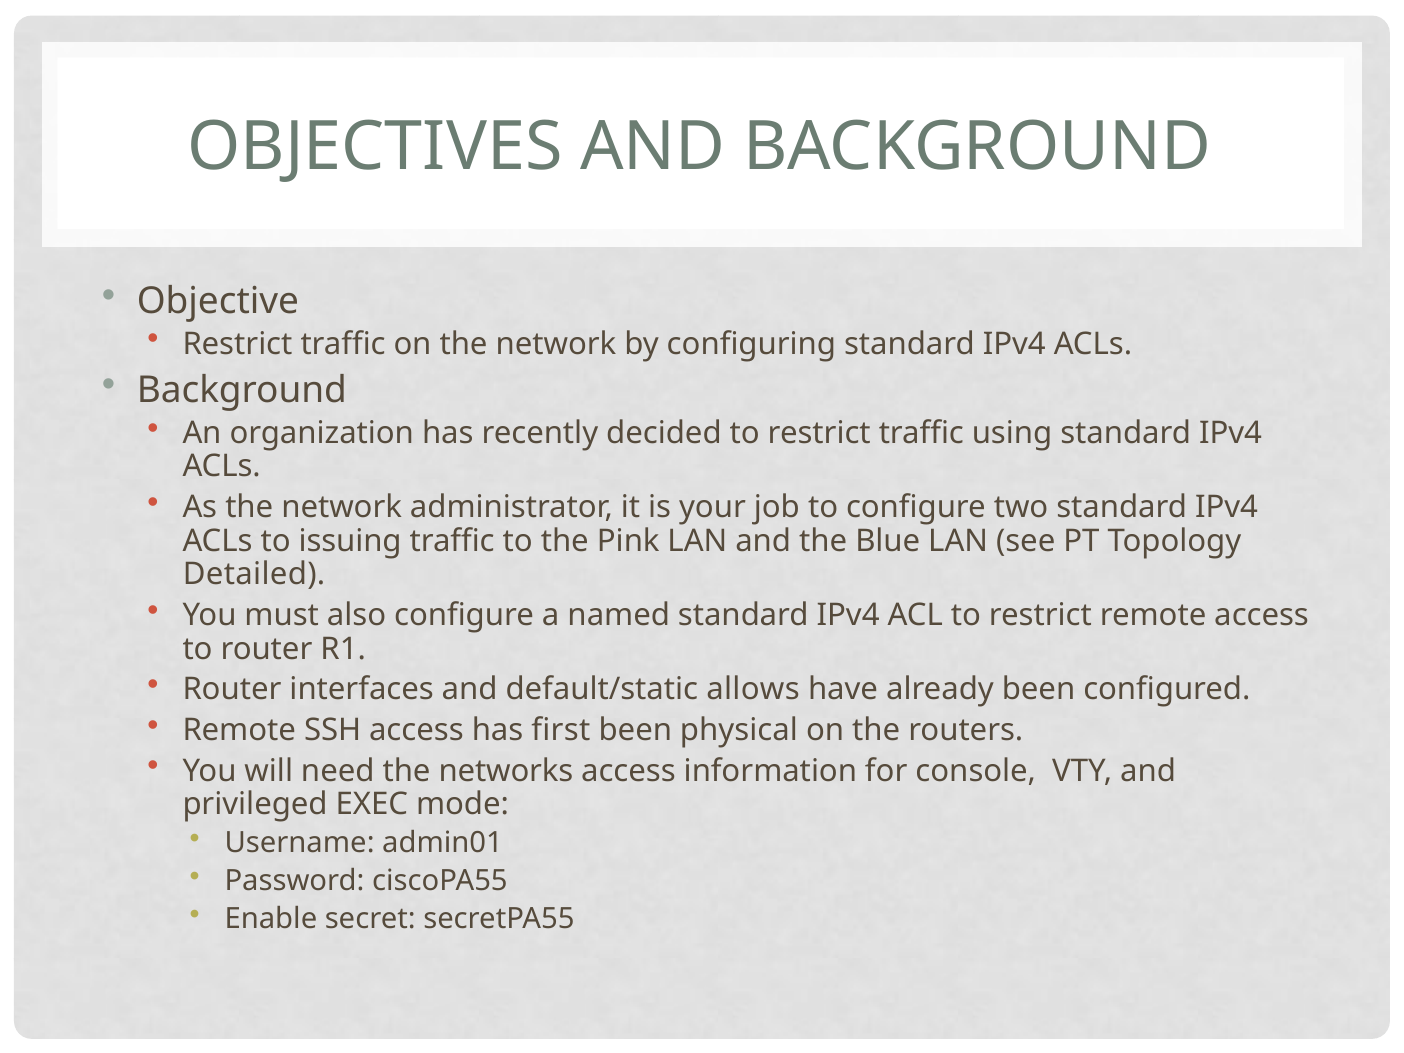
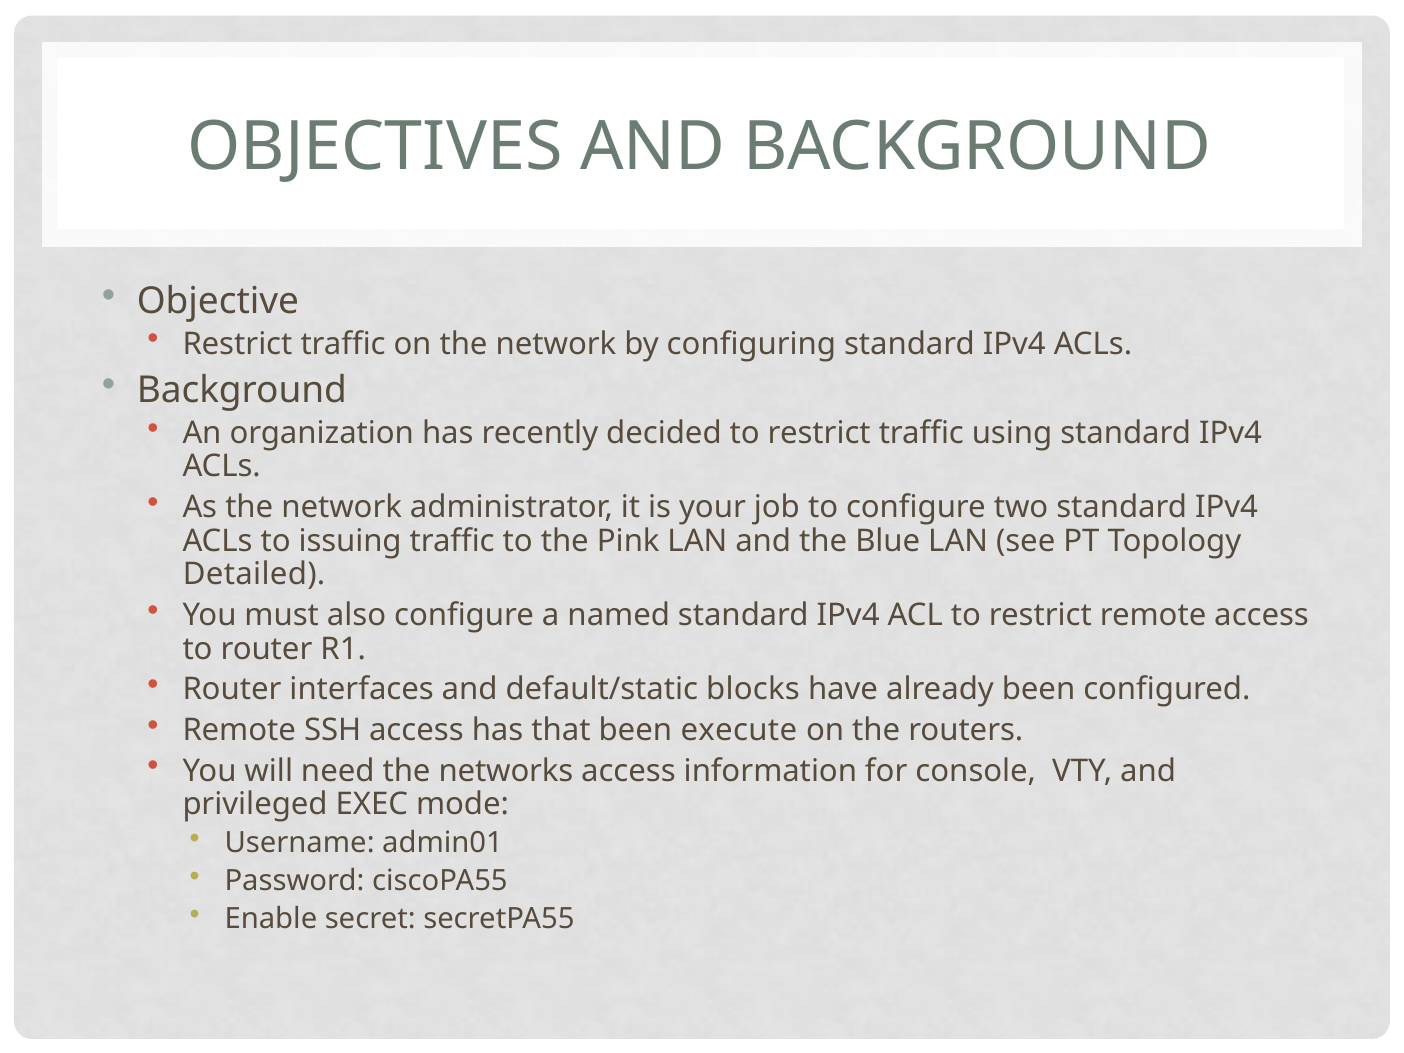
allows: allows -> blocks (753, 690)
first: first -> that (561, 730)
physical: physical -> execute (739, 730)
